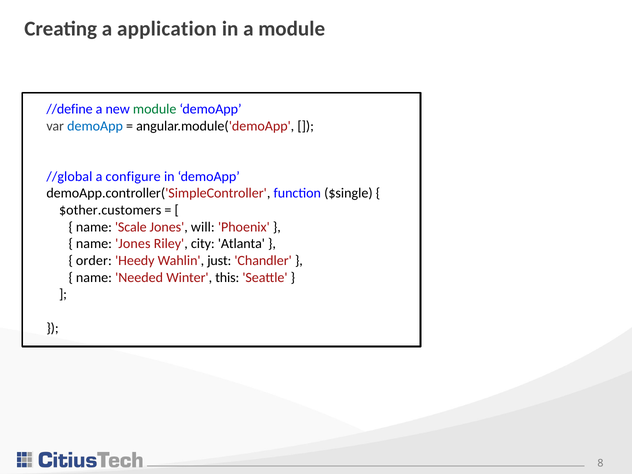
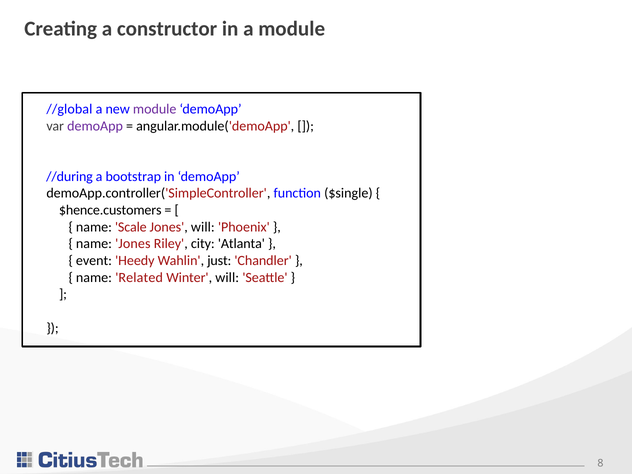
application: application -> constructor (167, 29)
//define: //define -> //global (69, 109)
module colour: green -> purple (155, 109)
demoApp colour: blue -> purple (95, 126)
//global: //global -> //during (70, 176)
configure: configure -> bootstrap (133, 176)
$other.customers: $other.customers -> $hence.customers (110, 210)
order: order -> event (94, 261)
Needed: Needed -> Related (139, 278)
Winter this: this -> will (227, 278)
